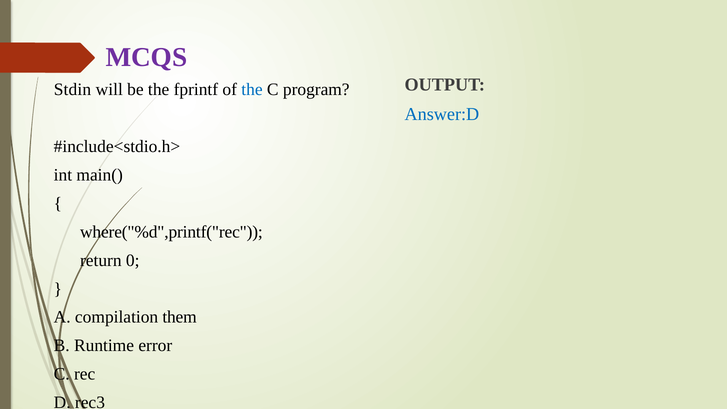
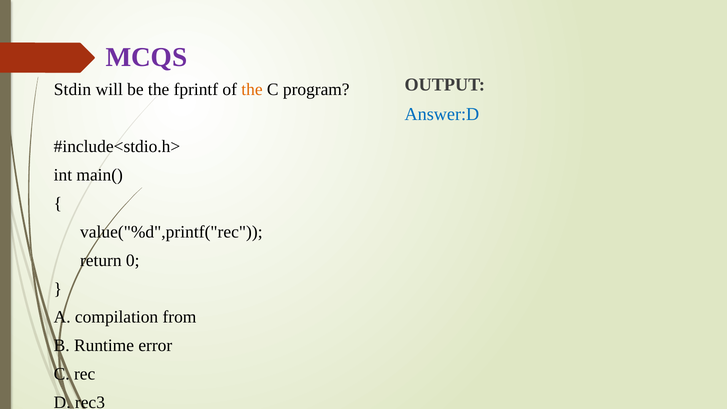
the colour: blue -> orange (252, 89)
where("%d",printf("rec: where("%d",printf("rec -> value("%d",printf("rec (171, 232)
them: them -> from (179, 317)
